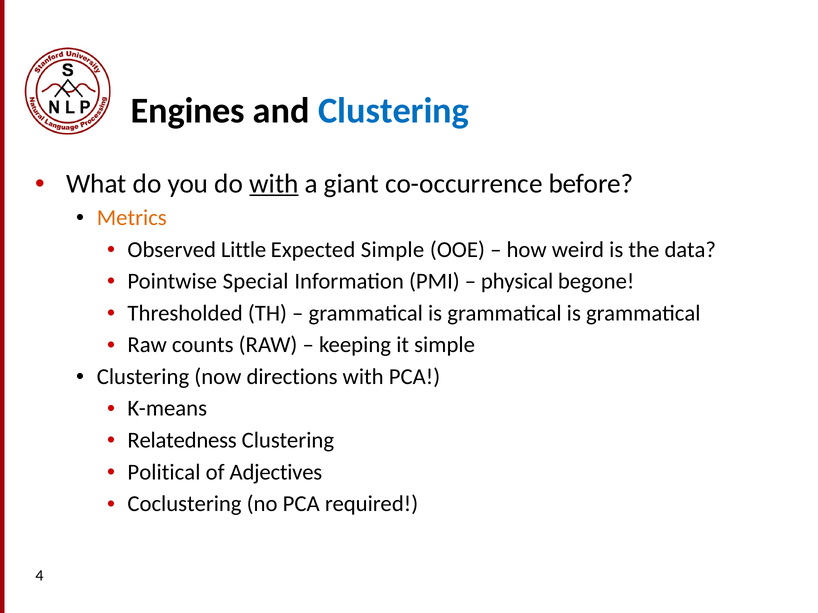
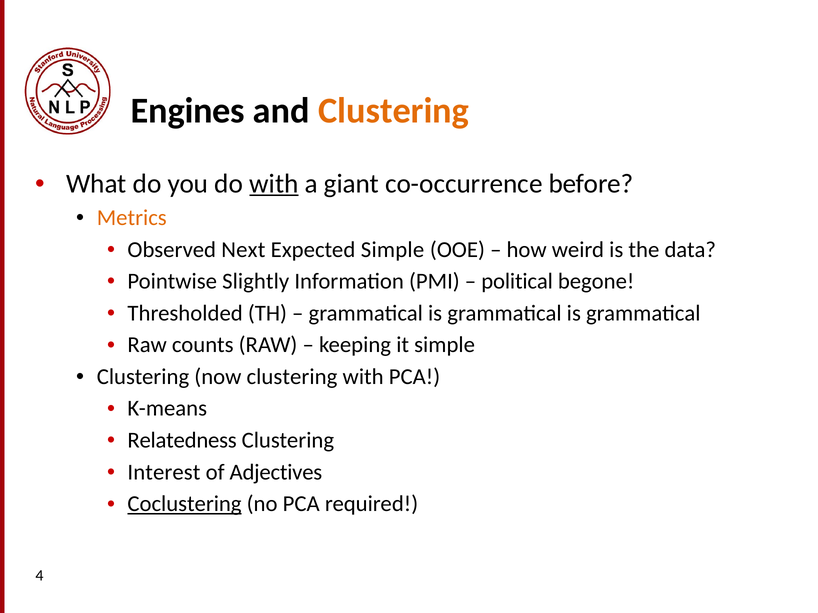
Clustering colour: blue -> orange (394, 111)
Little: Little -> Next (243, 250)
Special: Special -> Slightly (256, 282)
physical: physical -> political (517, 282)
now directions: directions -> clustering (292, 377)
Political: Political -> Interest (164, 472)
Coclustering underline: none -> present (185, 504)
